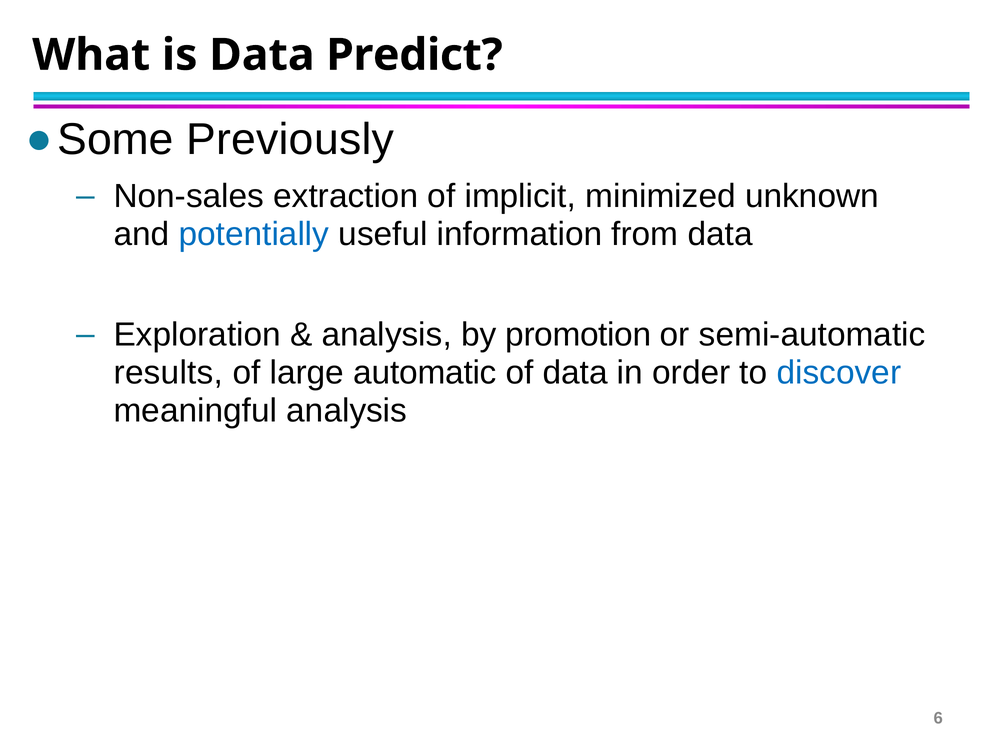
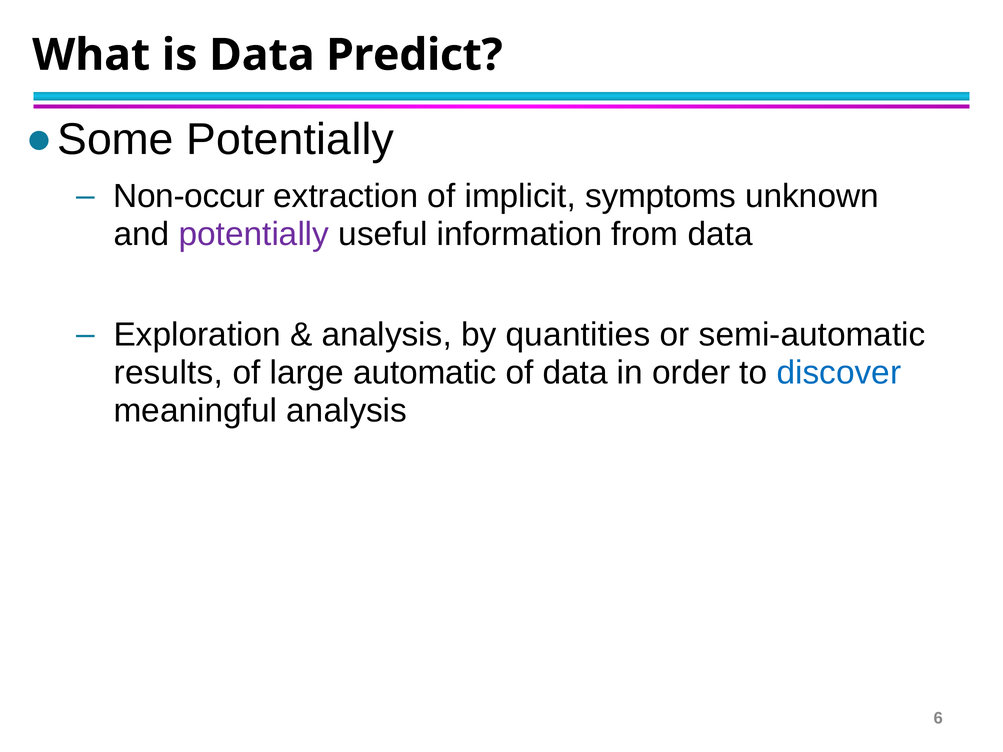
Previously: Previously -> Potentially (290, 139)
Non-sales: Non-sales -> Non-occur (189, 196)
minimized: minimized -> symptoms (661, 196)
potentially colour: blue -> purple (254, 234)
promotion: promotion -> quantities (578, 335)
